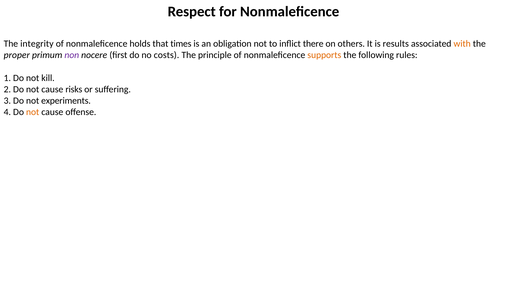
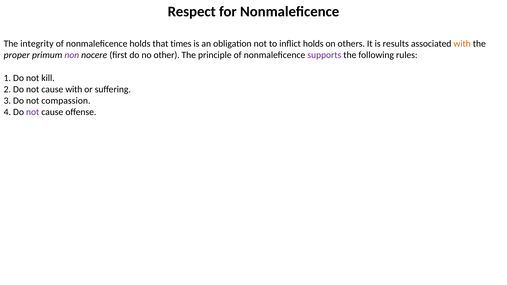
inflict there: there -> holds (313, 44)
costs: costs -> other (167, 55)
supports colour: orange -> purple (324, 55)
cause risks: risks -> with (74, 89)
experiments: experiments -> compassion (66, 101)
not colour: orange -> purple (33, 112)
